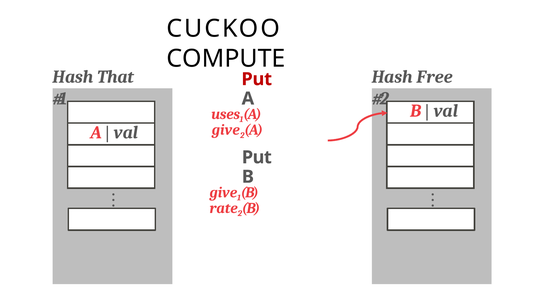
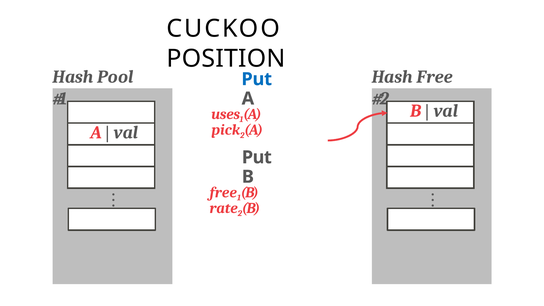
COMPUTE: COMPUTE -> POSITION (226, 59)
That: That -> Pool (115, 77)
Put colour: red -> blue (257, 79)
give: give -> pick (226, 130)
give: give -> free (223, 192)
